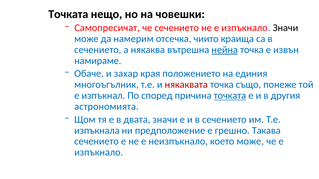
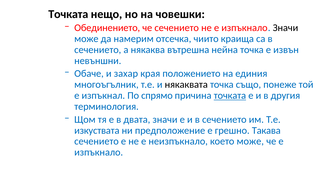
Самопресичат: Самопресичат -> Обединението (107, 28)
нейна underline: present -> none (225, 50)
намираме: намираме -> невъншни (98, 61)
някаквата colour: red -> black (186, 85)
според: според -> спрямо (157, 96)
астрономията: астрономията -> терминология (106, 107)
изпъкнала: изпъкнала -> изкуствата (97, 131)
